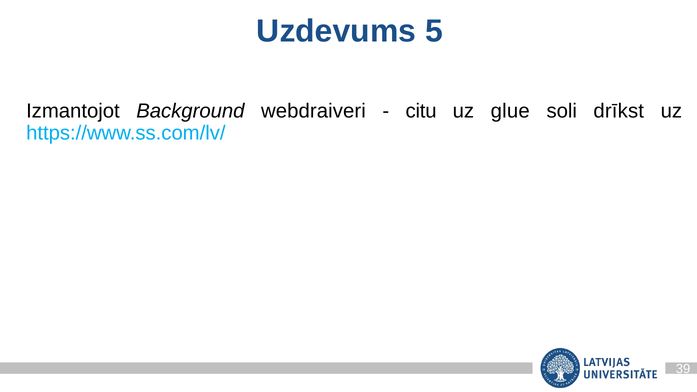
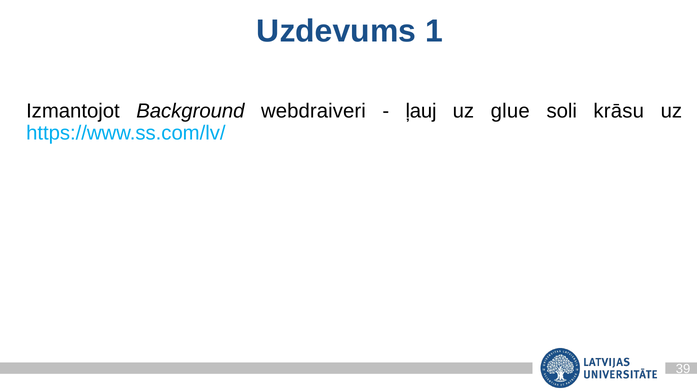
5: 5 -> 1 (434, 31)
citu: citu -> ļauj (421, 111)
drīkst: drīkst -> krāsu (619, 111)
